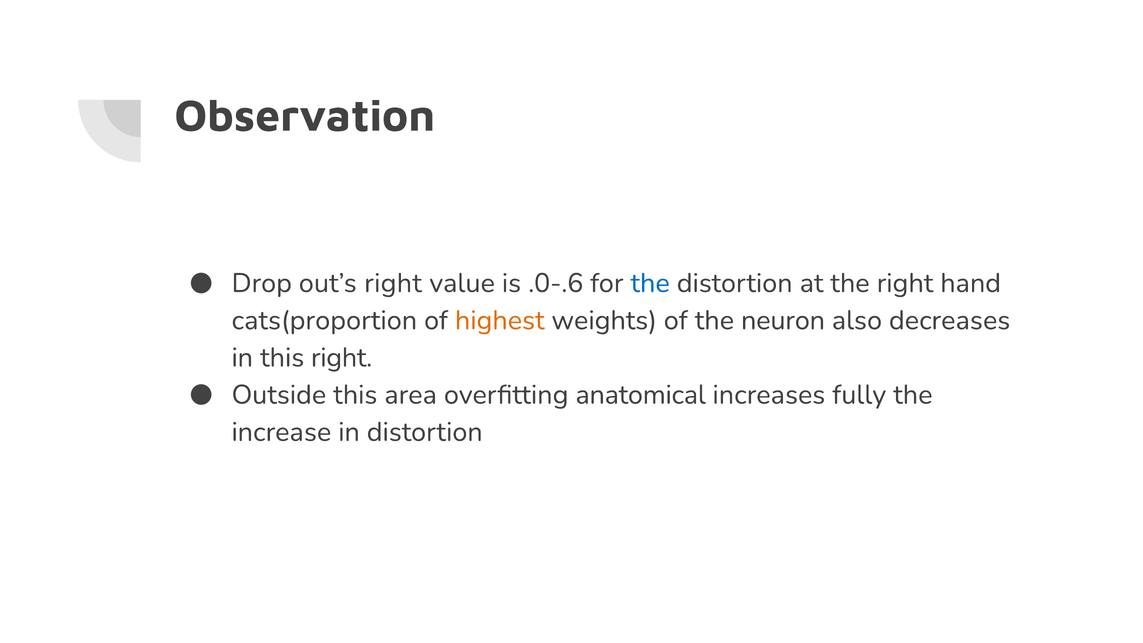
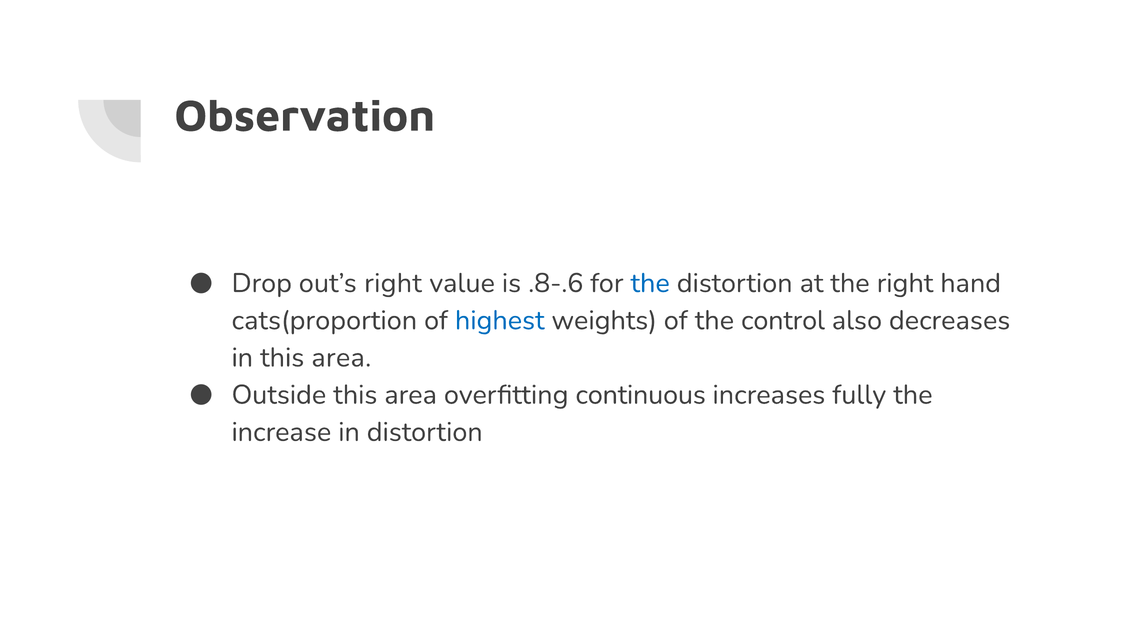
.0-.6: .0-.6 -> .8-.6 (556, 283)
highest colour: orange -> blue (500, 320)
neuron: neuron -> control (783, 320)
in this right: right -> area (341, 358)
anatomical: anatomical -> continuous (641, 395)
